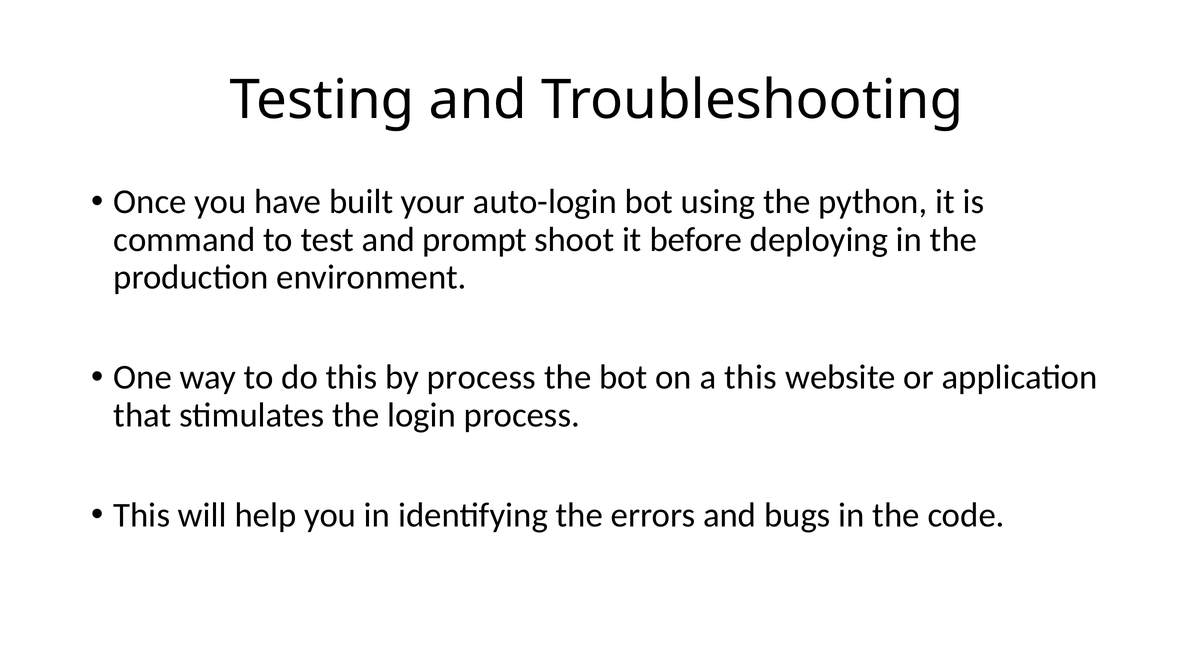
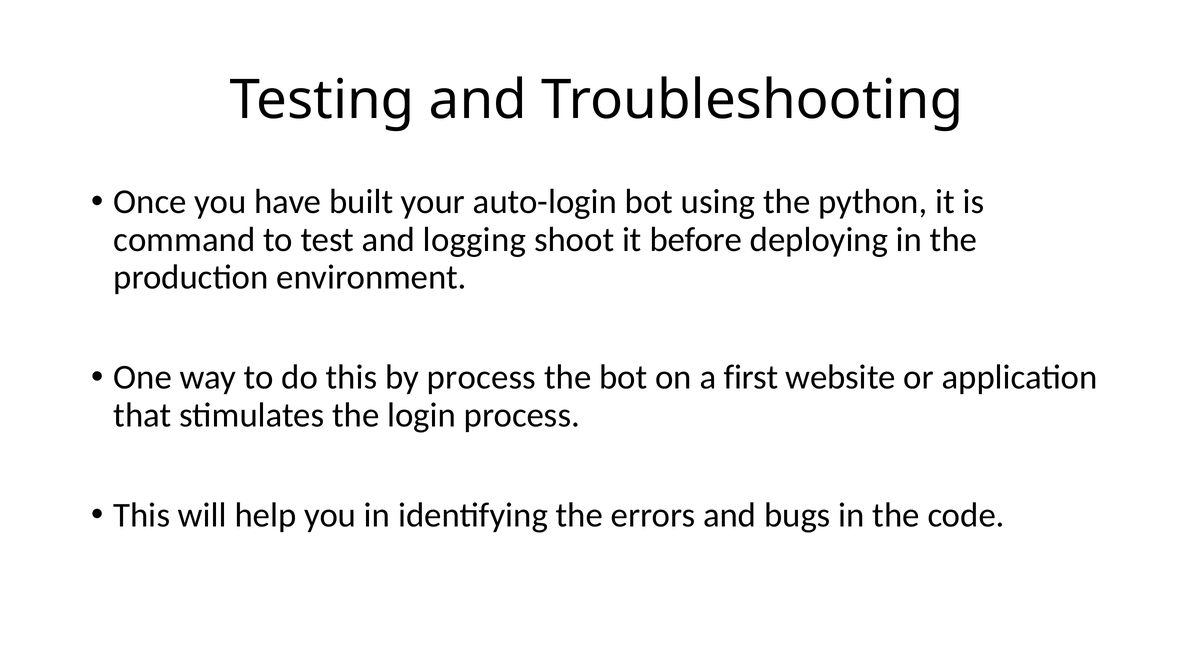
prompt: prompt -> logging (474, 239)
a this: this -> first (751, 377)
